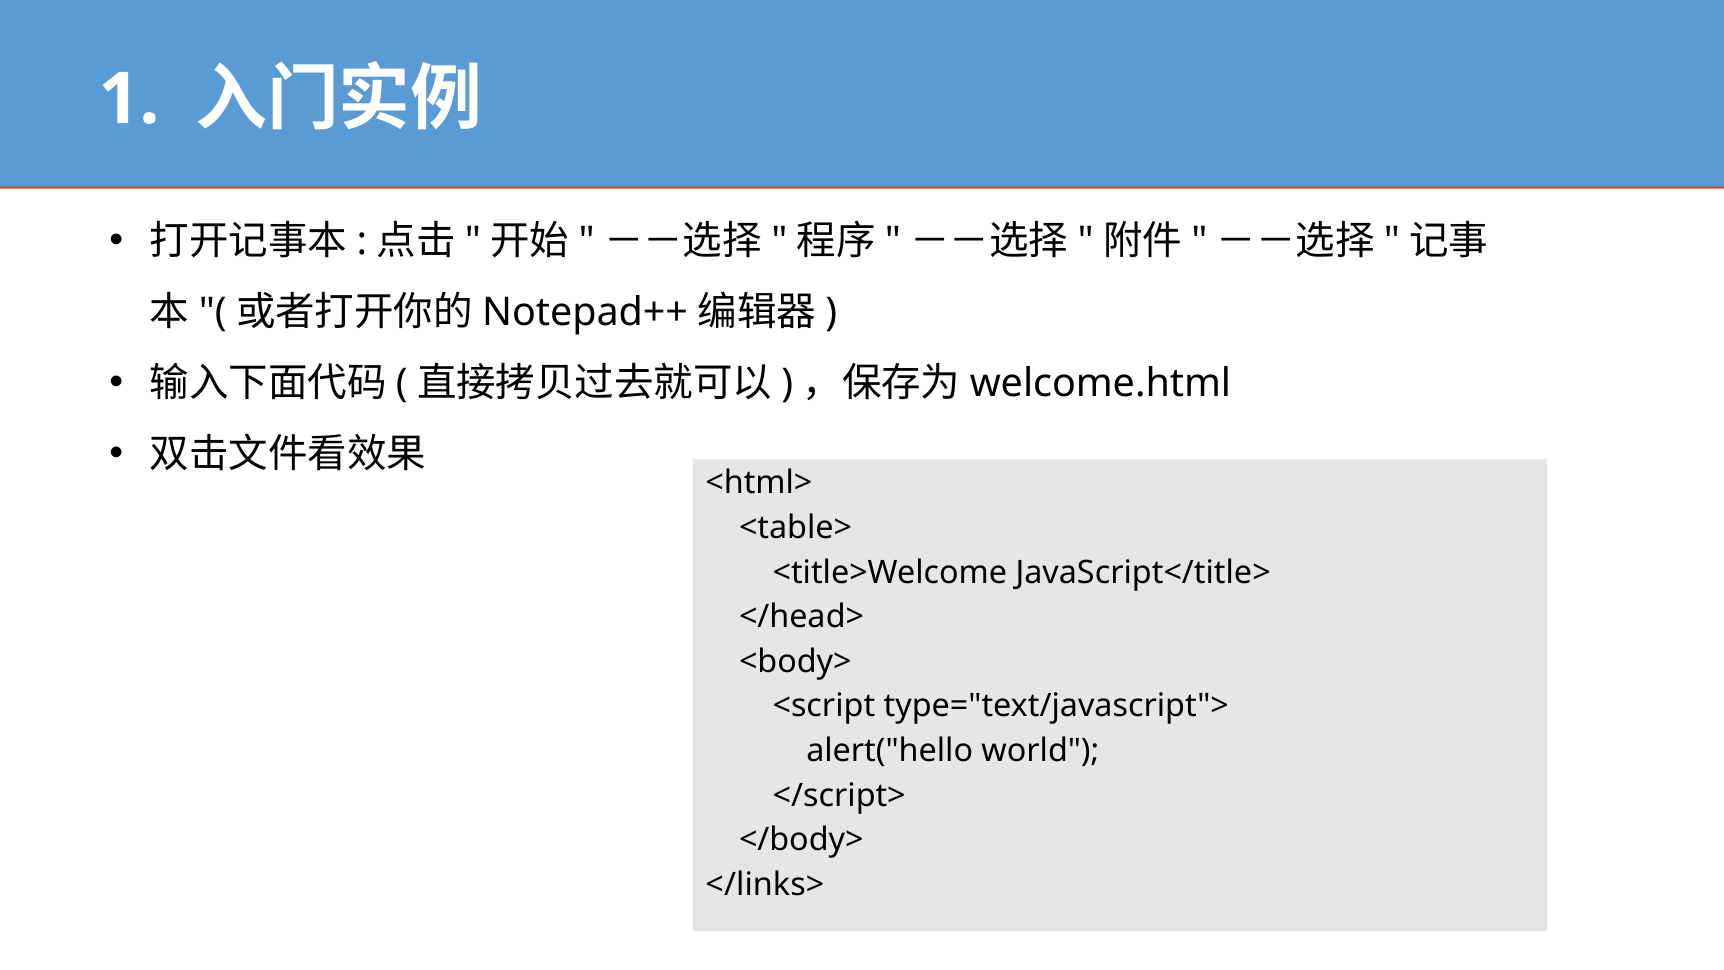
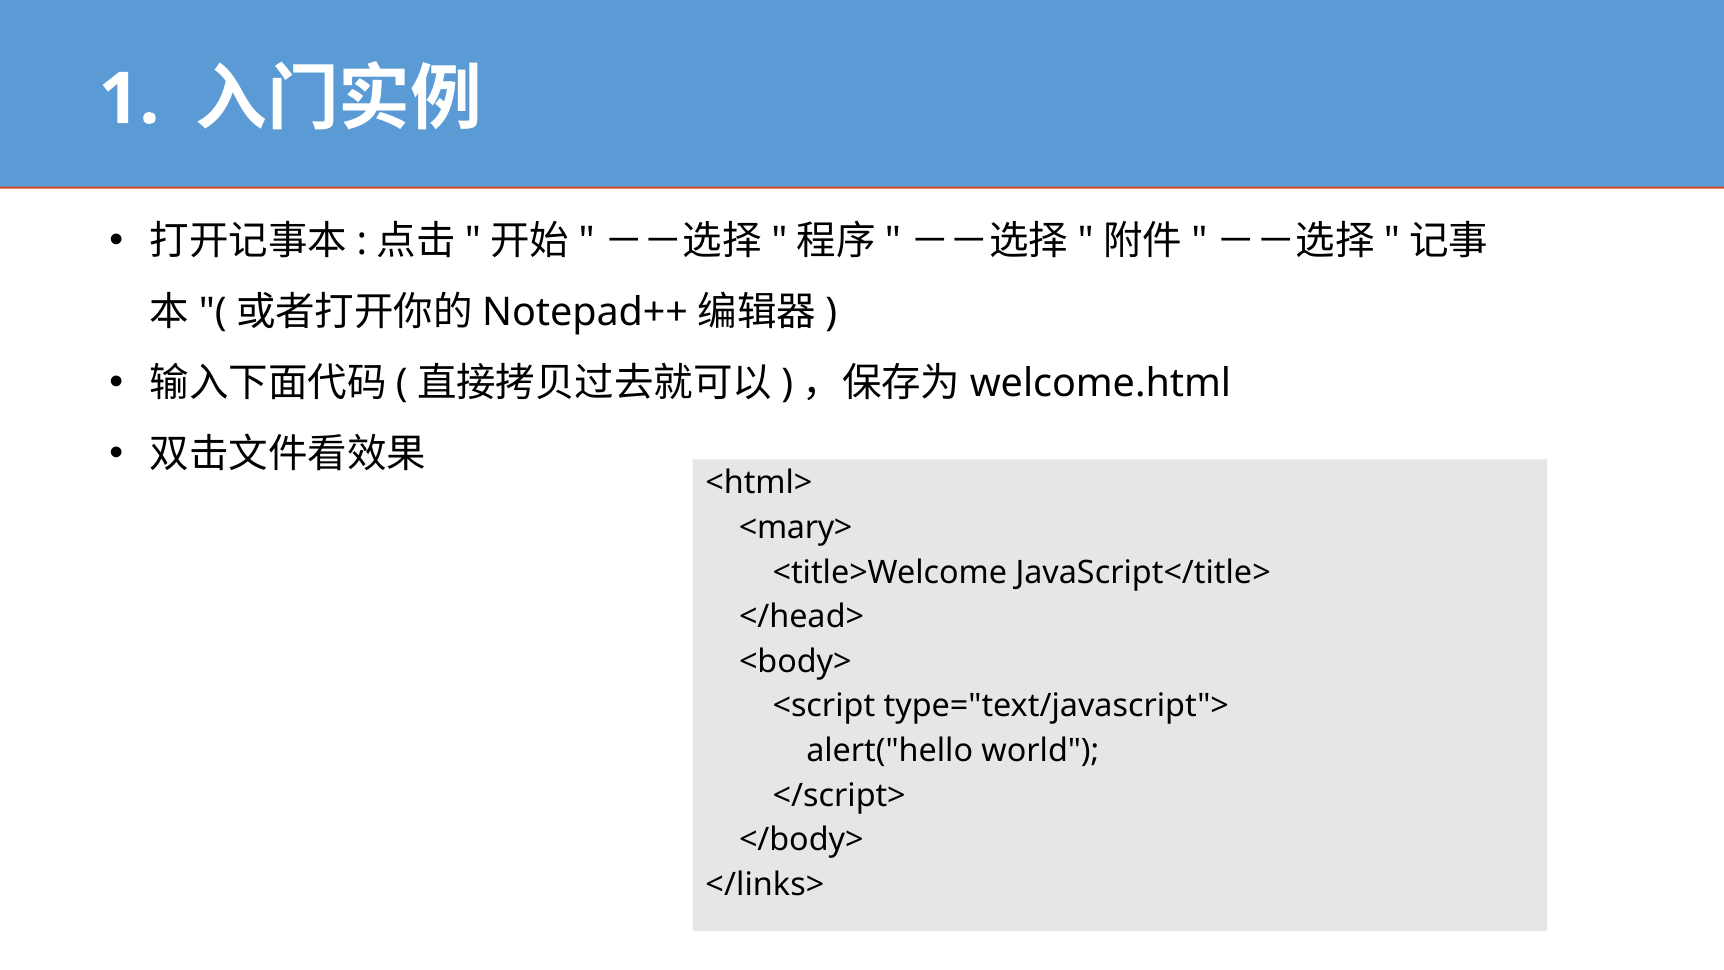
<table>: <table> -> <mary> (796, 528)
